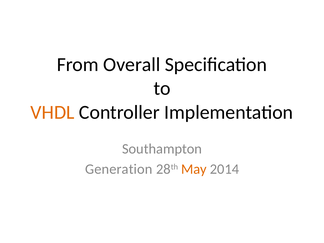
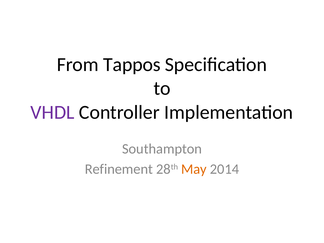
Overall: Overall -> Tappos (132, 65)
VHDL colour: orange -> purple (52, 112)
Generation: Generation -> Refinement (119, 169)
